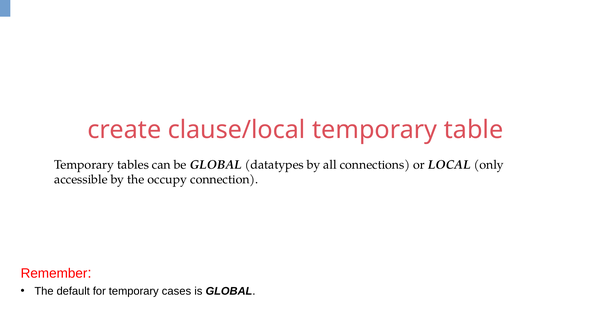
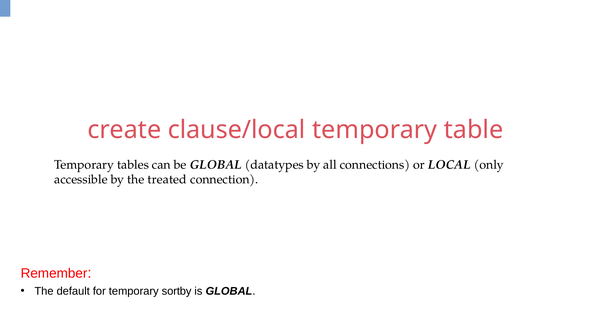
occupy: occupy -> treated (167, 179)
cases: cases -> sortby (177, 291)
